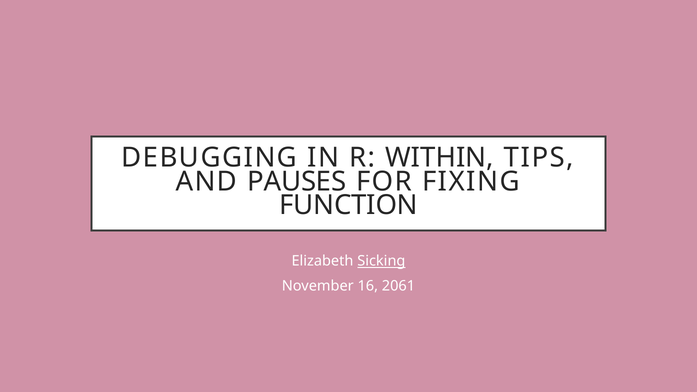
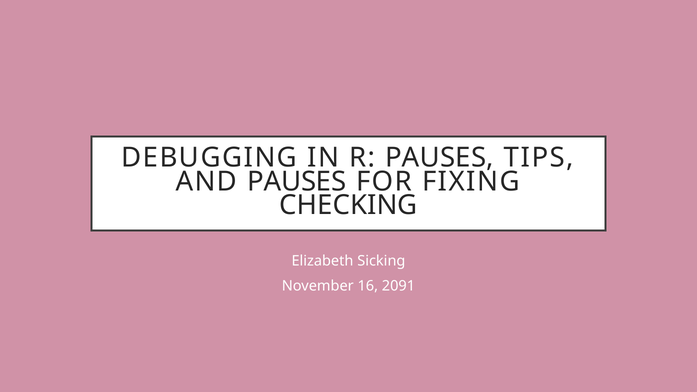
R WITHIN: WITHIN -> PAUSES (439, 158)
FUNCTION: FUNCTION -> CHECKING (348, 205)
Sicking underline: present -> none (381, 261)
2061: 2061 -> 2091 (398, 286)
